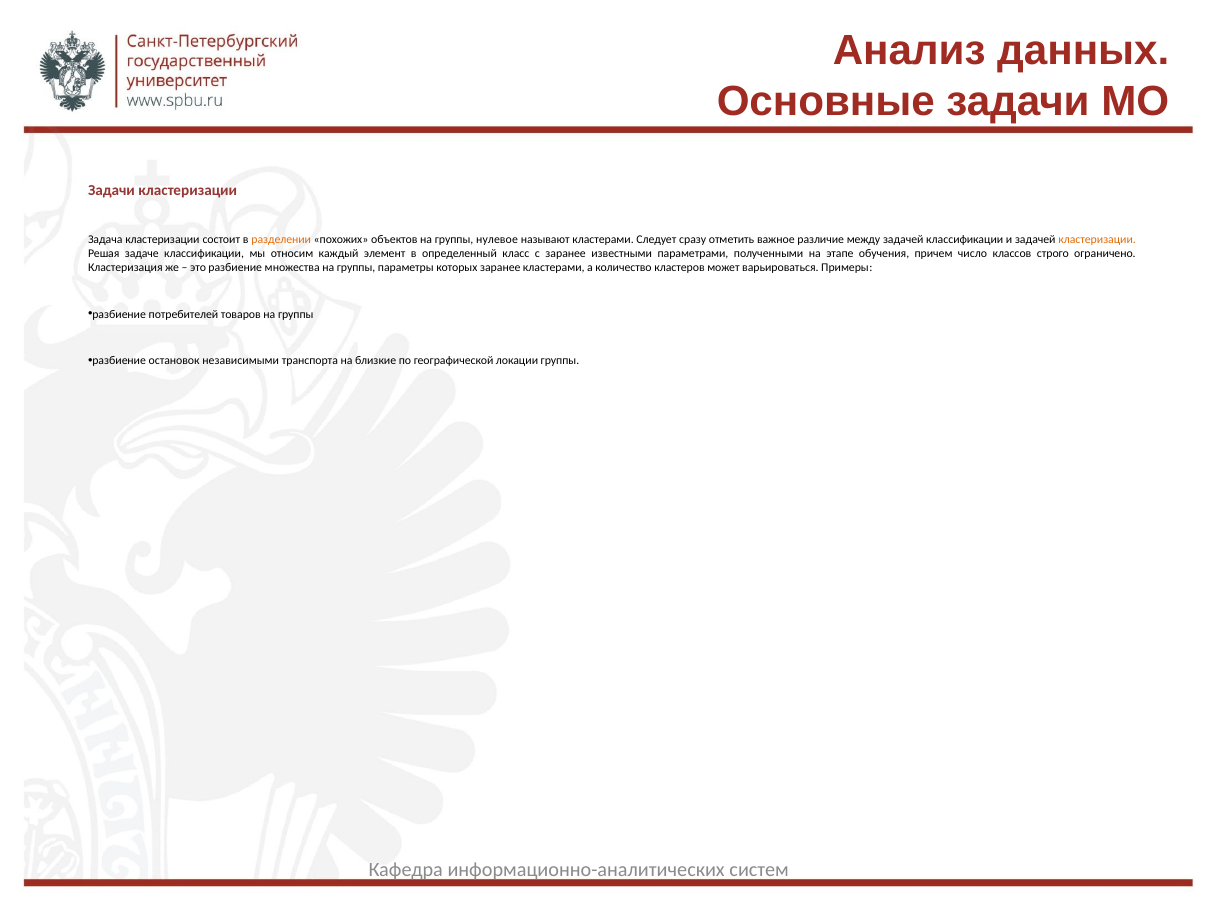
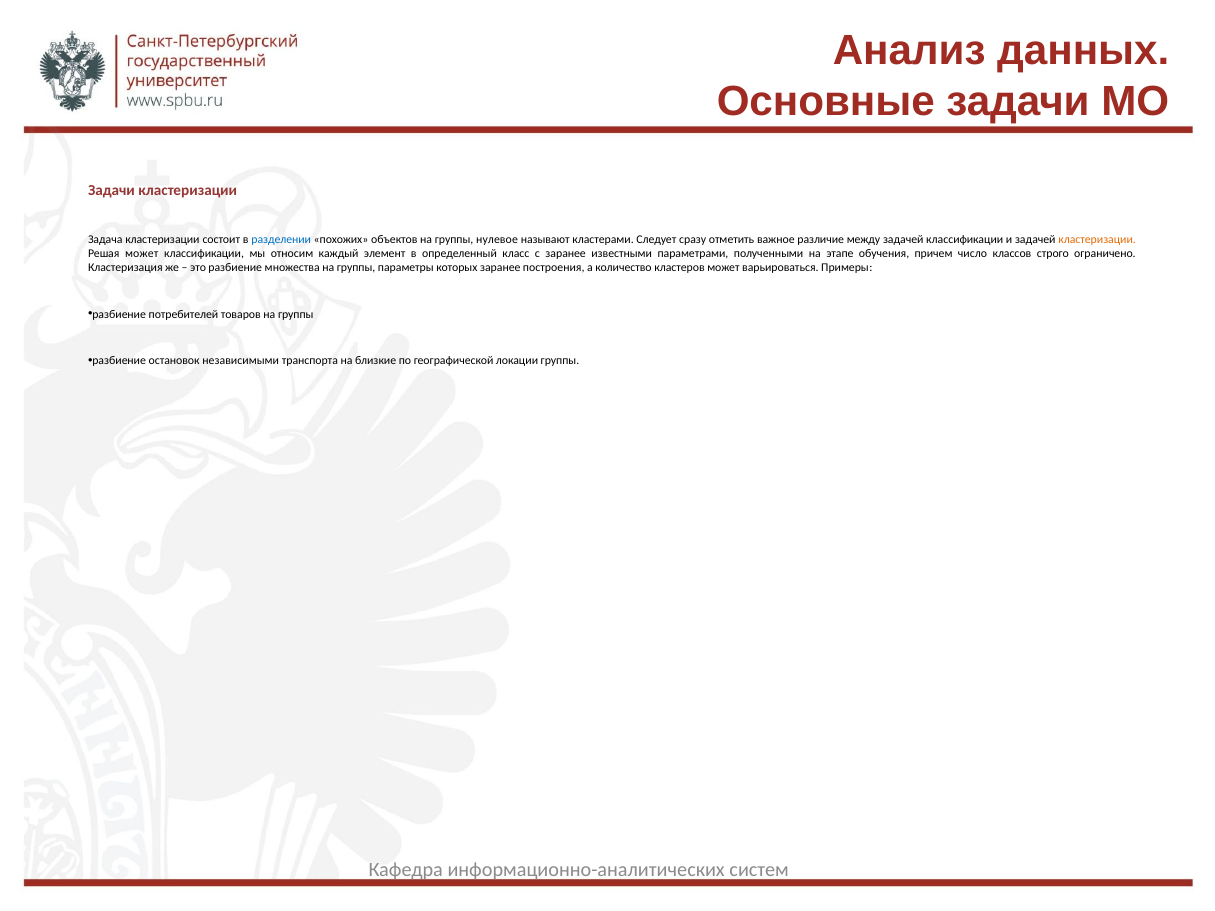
разделении colour: orange -> blue (281, 239)
Решая задаче: задаче -> может (142, 253)
заранее кластерами: кластерами -> построения (554, 268)
